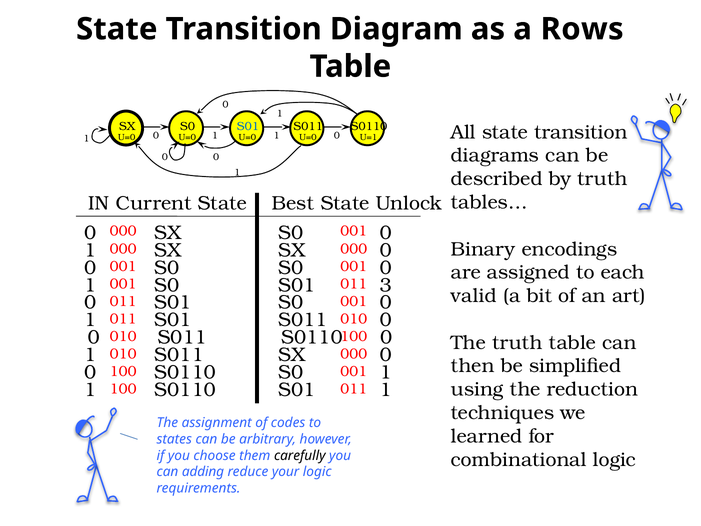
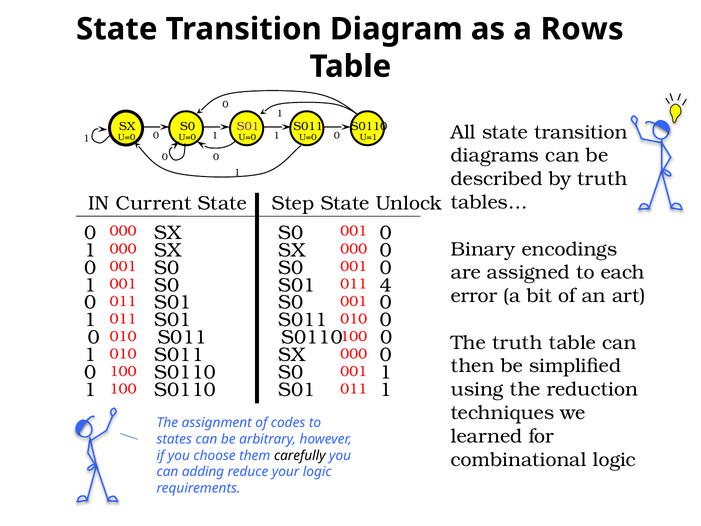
S01 colour: blue -> purple (248, 127)
Best: Best -> Step (293, 203)
3: 3 -> 4 (386, 285)
valid: valid -> error (474, 296)
